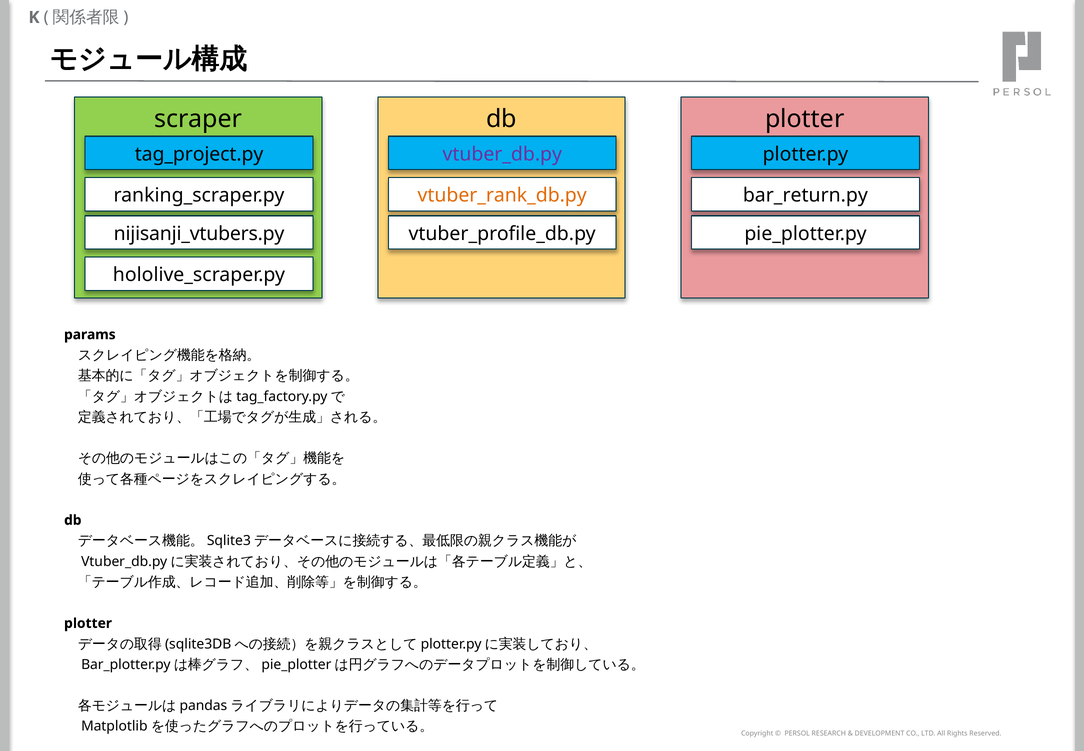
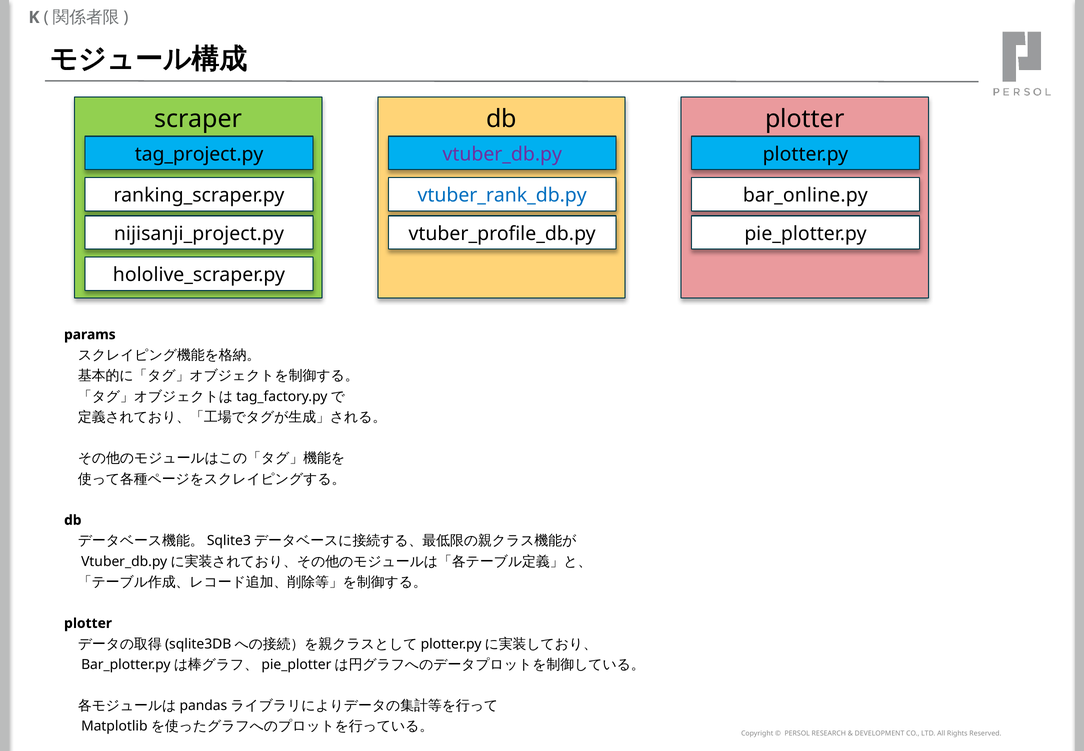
vtuber_rank_db.py colour: orange -> blue (502, 195)
bar_return.py: bar_return.py -> bar_online.py (805, 195)
nijisanji_vtubers.py: nijisanji_vtubers.py -> nijisanji_project.py (199, 234)
